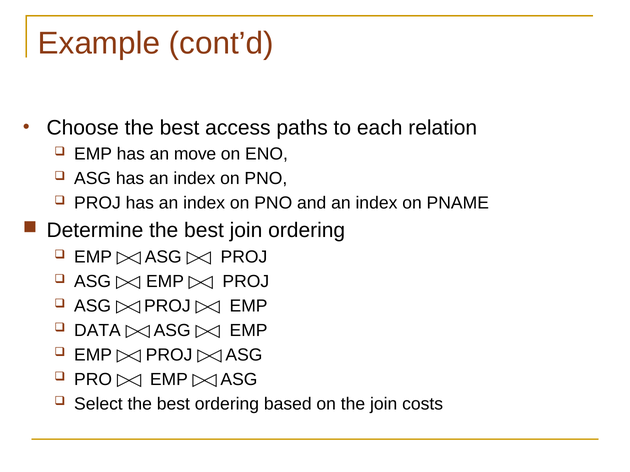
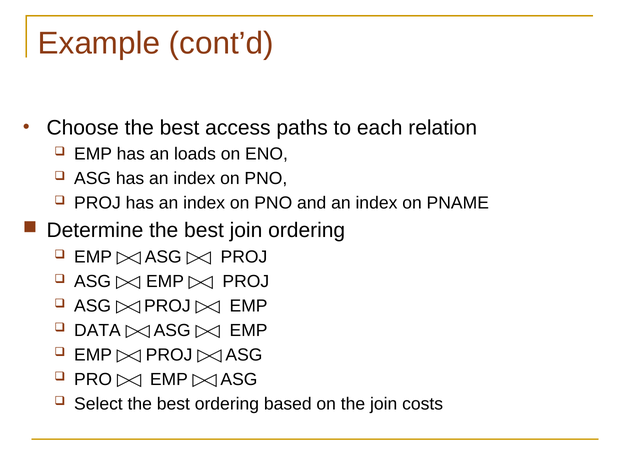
move: move -> loads (195, 154)
